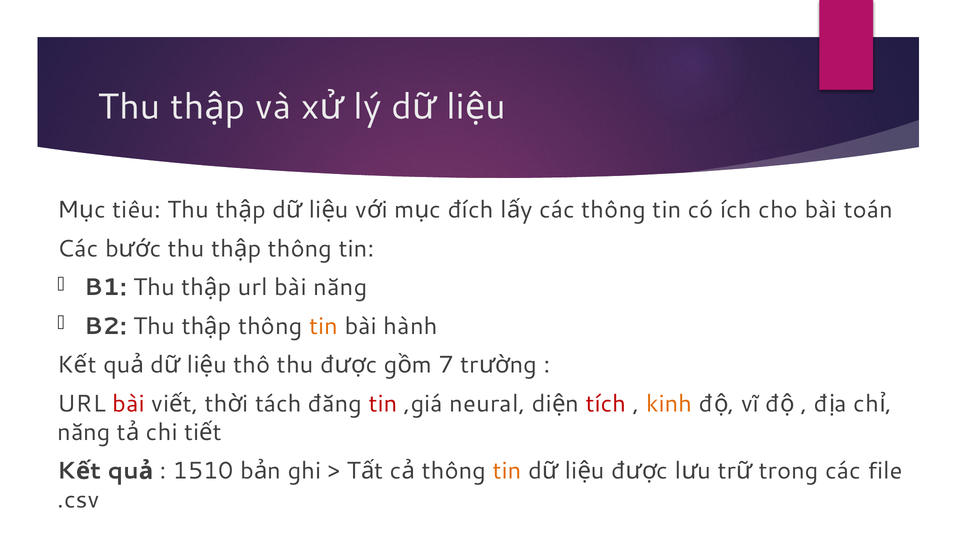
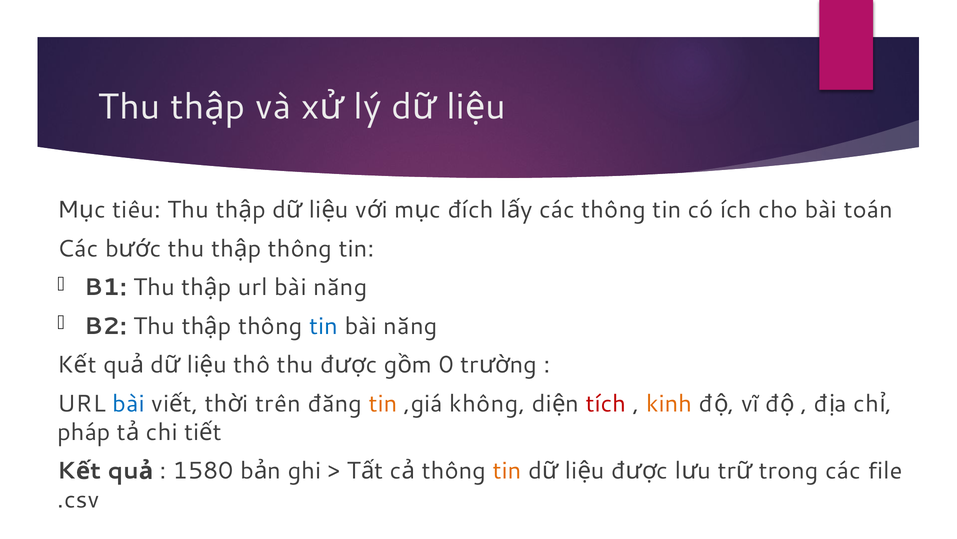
tin colour: orange -> blue (324, 326)
hành: hành -> năng (411, 326)
7: 7 -> 0 (446, 364)
bài colour: red -> blue (129, 403)
tách: tách -> trên (278, 403)
tin colour: red -> orange (383, 403)
neural: neural -> không (487, 403)
năng: năng -> pháp (84, 432)
1510: 1510 -> 1580 (203, 470)
